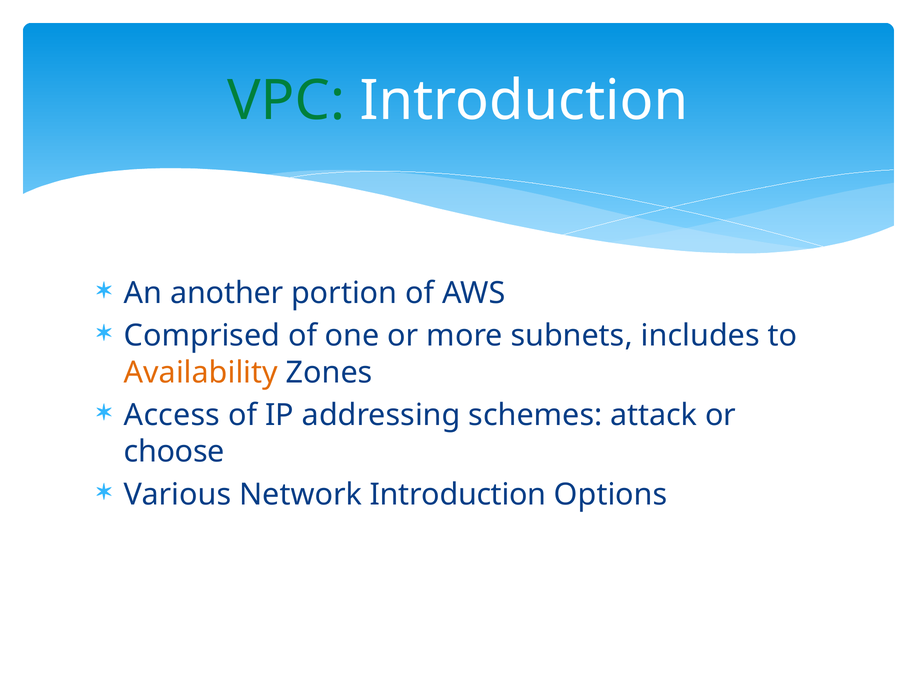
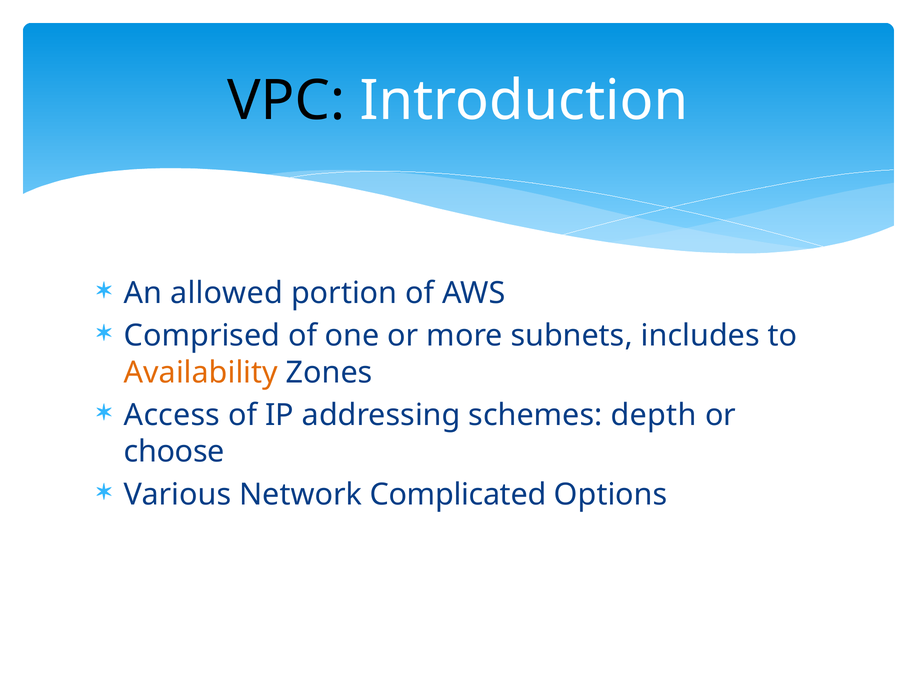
VPC colour: green -> black (286, 101)
another: another -> allowed (227, 293)
attack: attack -> depth (653, 415)
Network Introduction: Introduction -> Complicated (458, 495)
